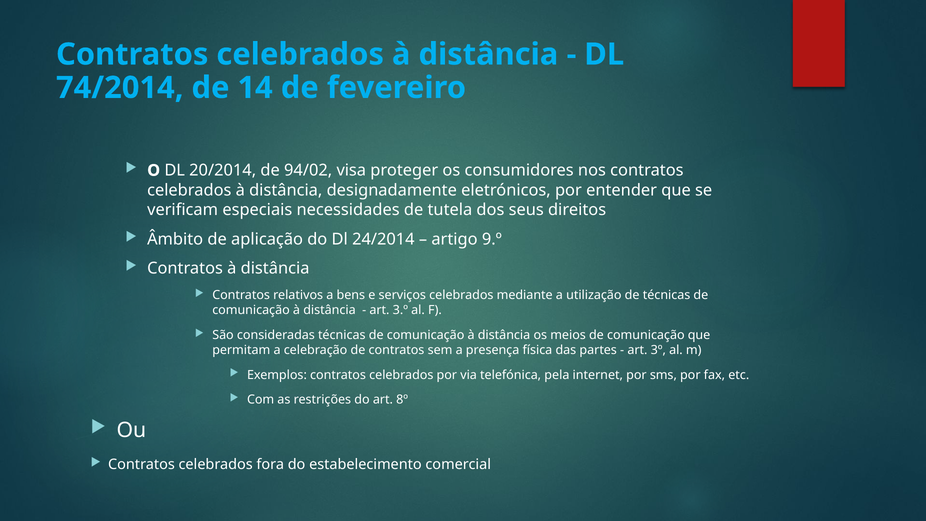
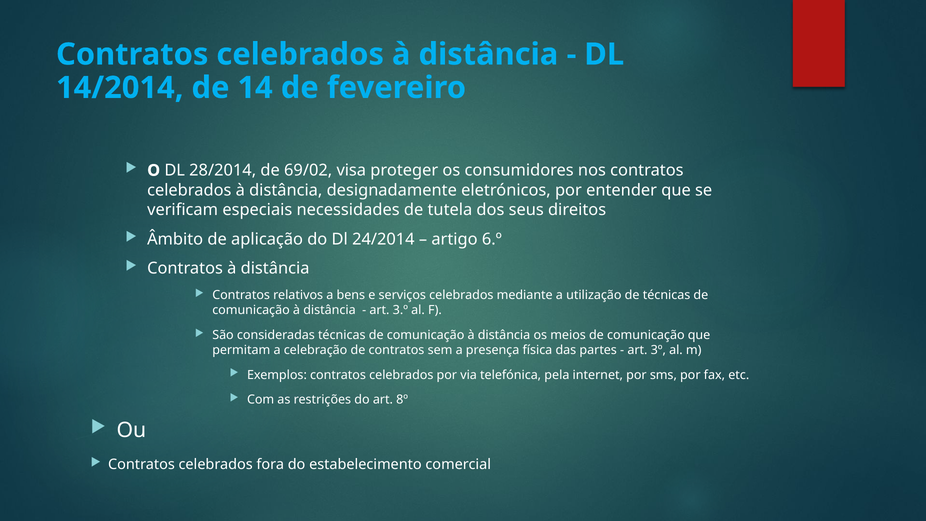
74/2014: 74/2014 -> 14/2014 (120, 88)
20/2014: 20/2014 -> 28/2014 (223, 170)
94/02: 94/02 -> 69/02 (308, 170)
9.º: 9.º -> 6.º (492, 239)
